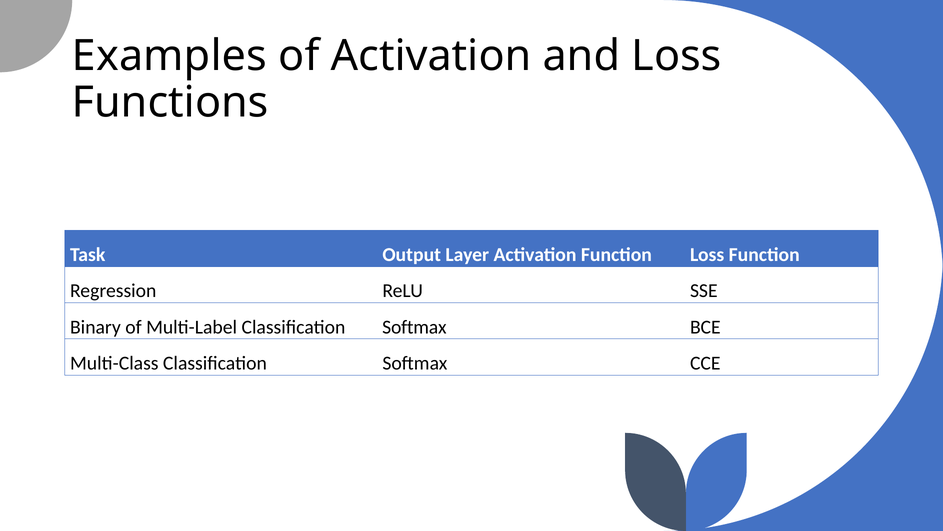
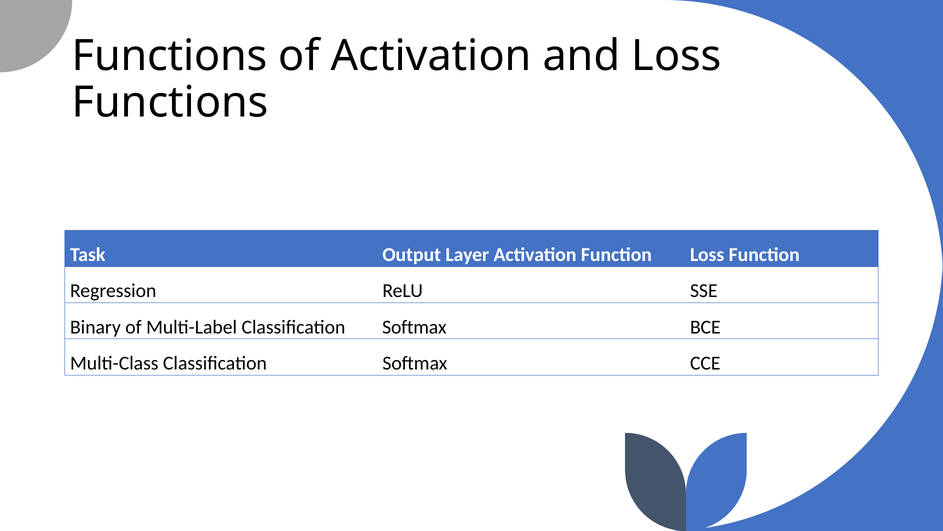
Examples: Examples -> Functions (170, 56)
